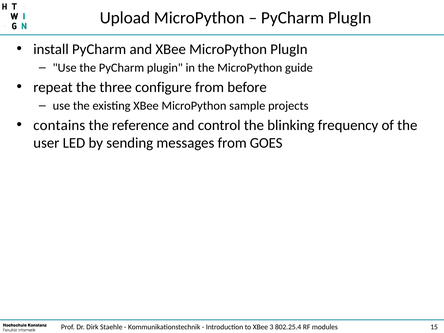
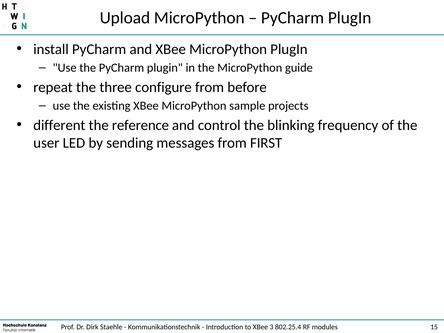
contains: contains -> different (59, 125)
GOES: GOES -> FIRST (266, 143)
